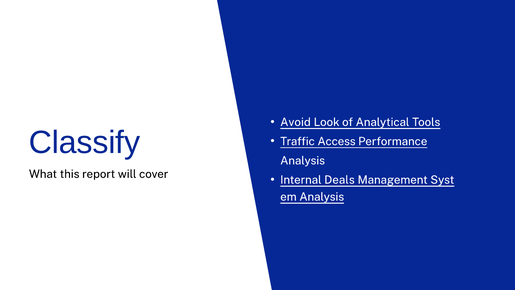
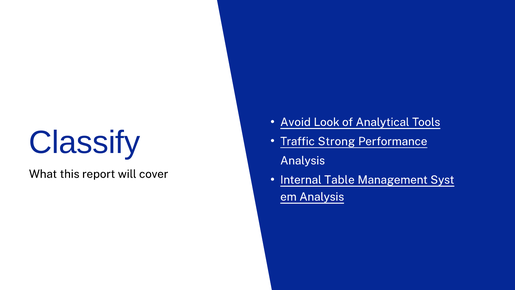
Access: Access -> Strong (336, 141)
Deals: Deals -> Table (339, 180)
